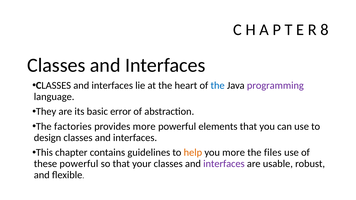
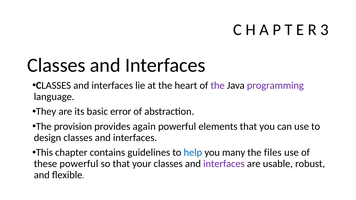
8: 8 -> 3 (325, 30)
the colour: blue -> purple (218, 86)
factories: factories -> provision (73, 127)
provides more: more -> again (144, 127)
help colour: orange -> blue (193, 153)
you more: more -> many (234, 153)
